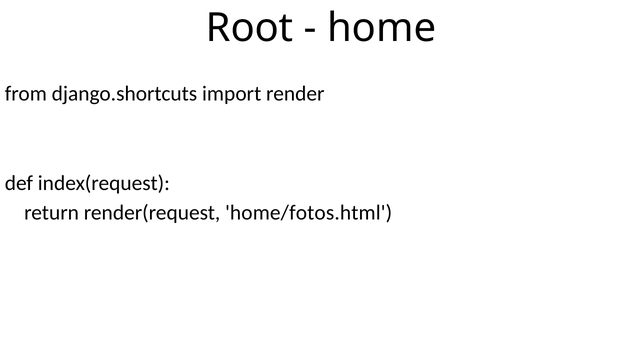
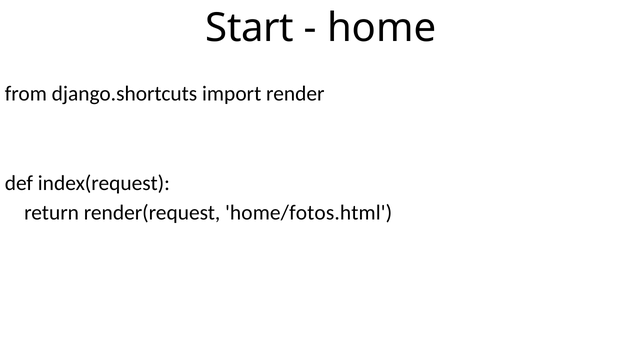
Root: Root -> Start (250, 28)
